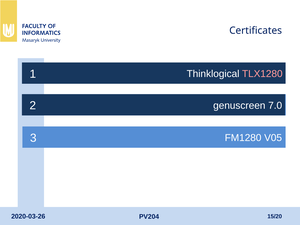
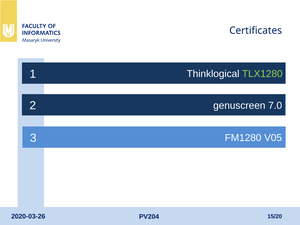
TLX1280 colour: pink -> light green (262, 74)
